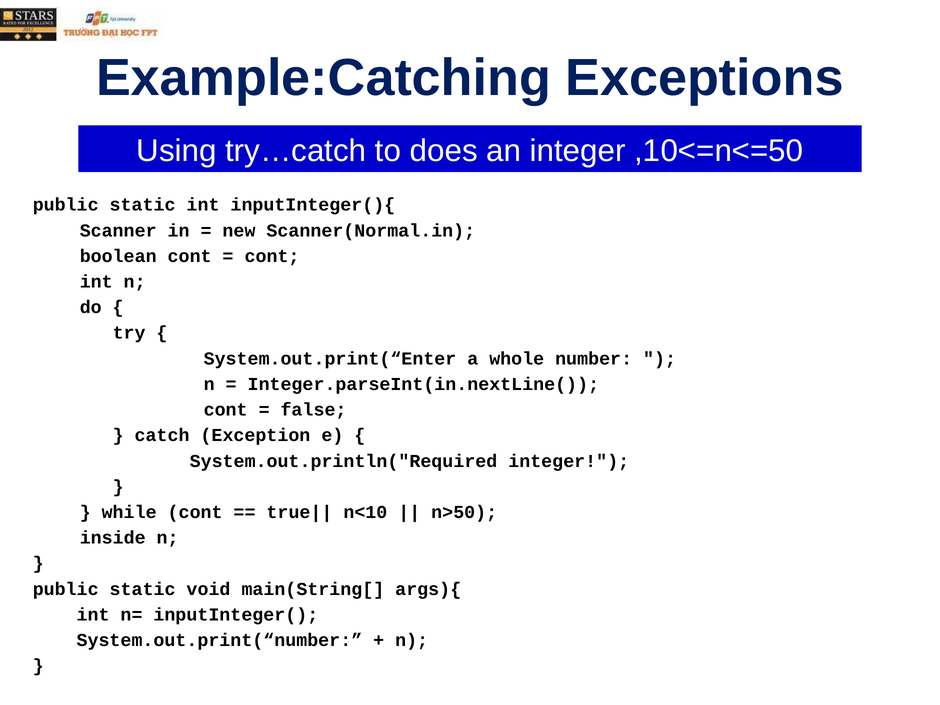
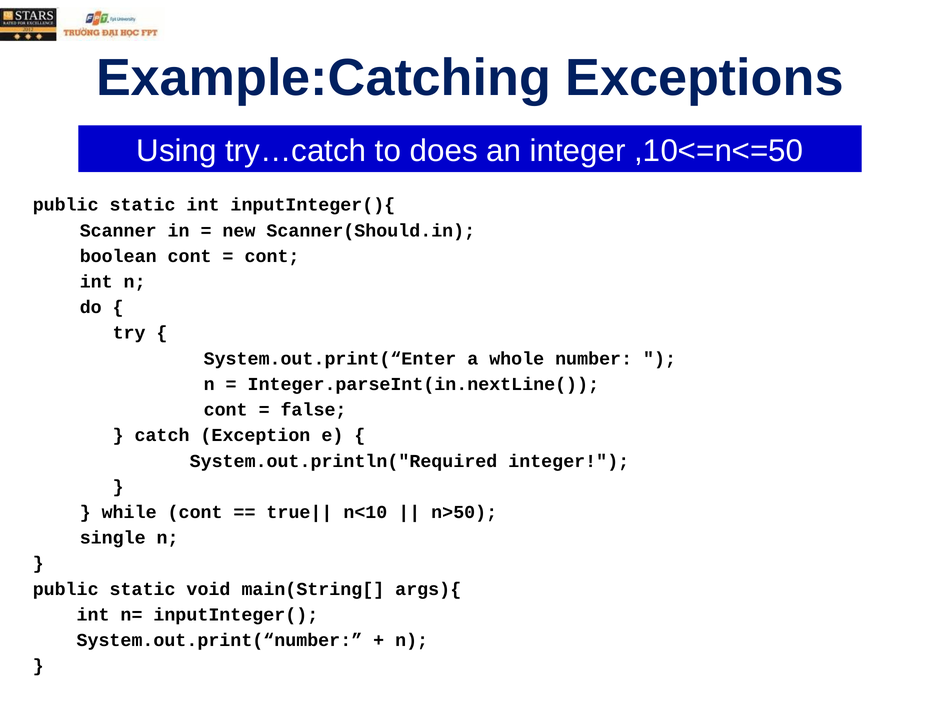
Scanner(Normal.in: Scanner(Normal.in -> Scanner(Should.in (371, 230)
inside: inside -> single (113, 538)
